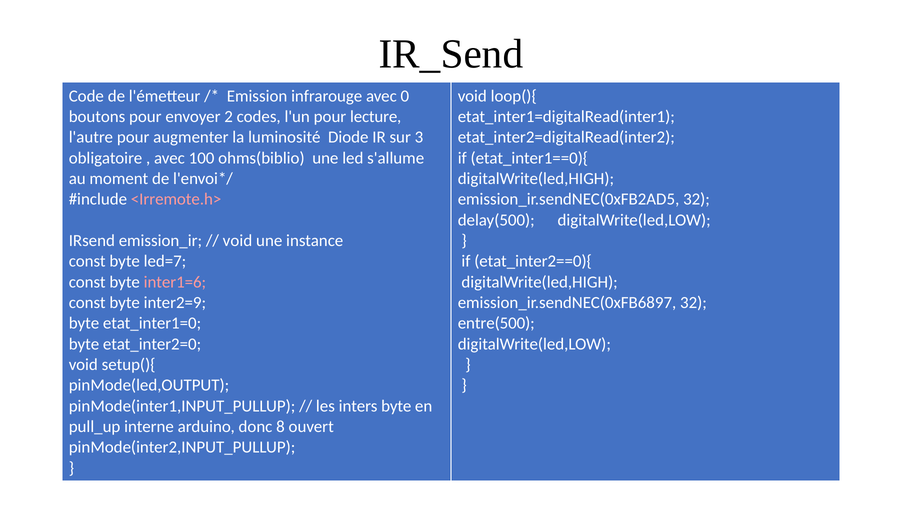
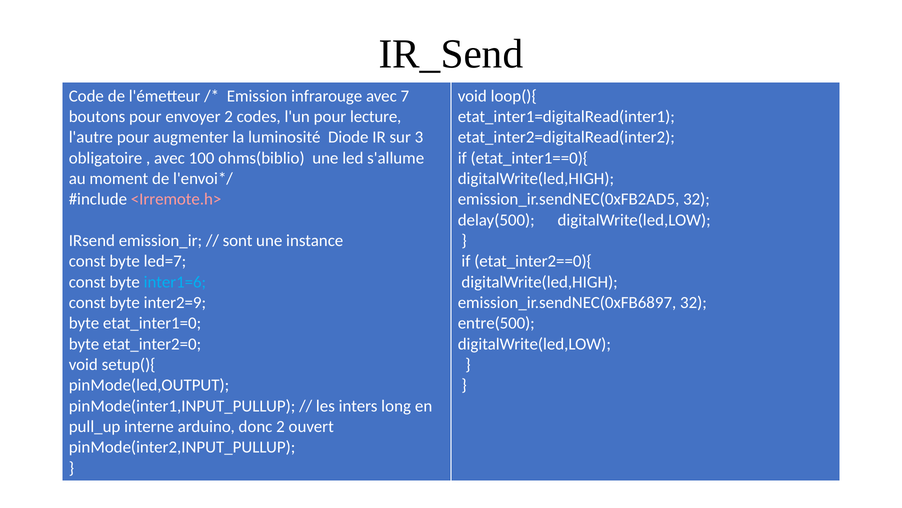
0: 0 -> 7 (405, 96)
void: void -> sont (238, 240)
inter1=6 colour: pink -> light blue (175, 282)
inters byte: byte -> long (396, 406)
donc 8: 8 -> 2 (281, 426)
